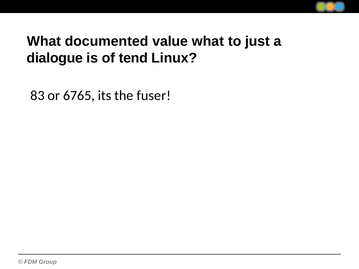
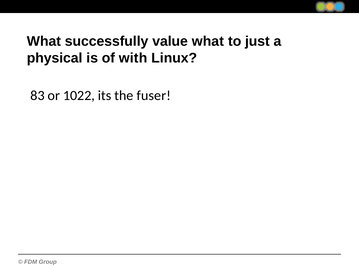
documented: documented -> successfully (107, 41)
dialogue: dialogue -> physical (55, 58)
tend: tend -> with (133, 58)
6765: 6765 -> 1022 (79, 96)
